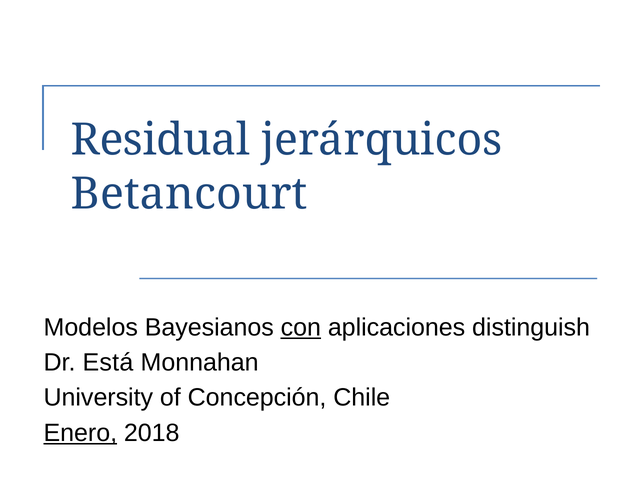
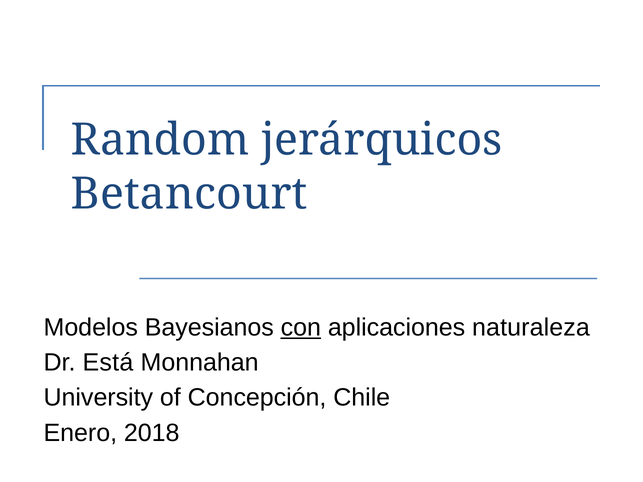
Residual: Residual -> Random (160, 140)
distinguish: distinguish -> naturaleza (531, 328)
Enero underline: present -> none (80, 433)
